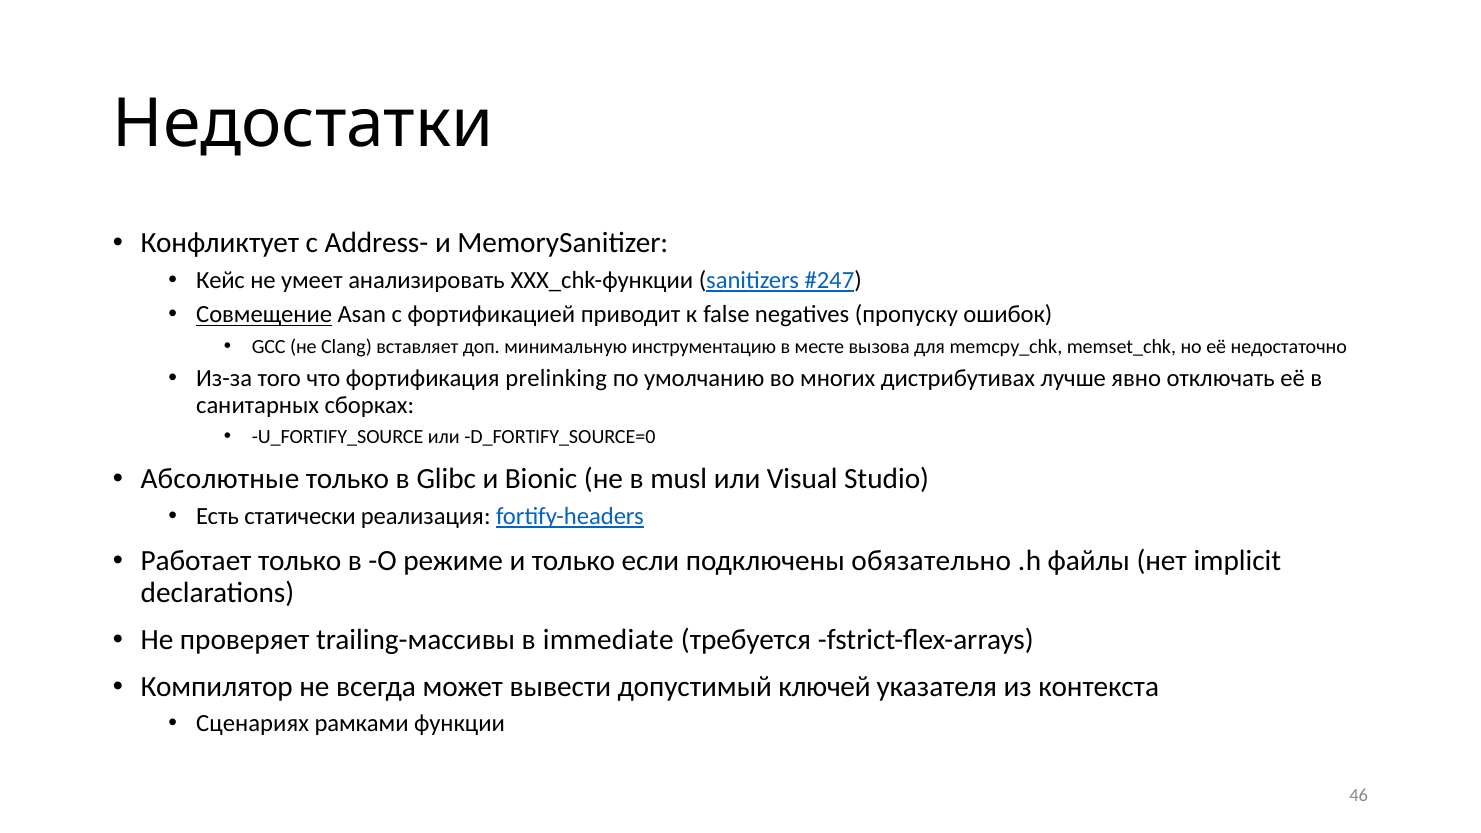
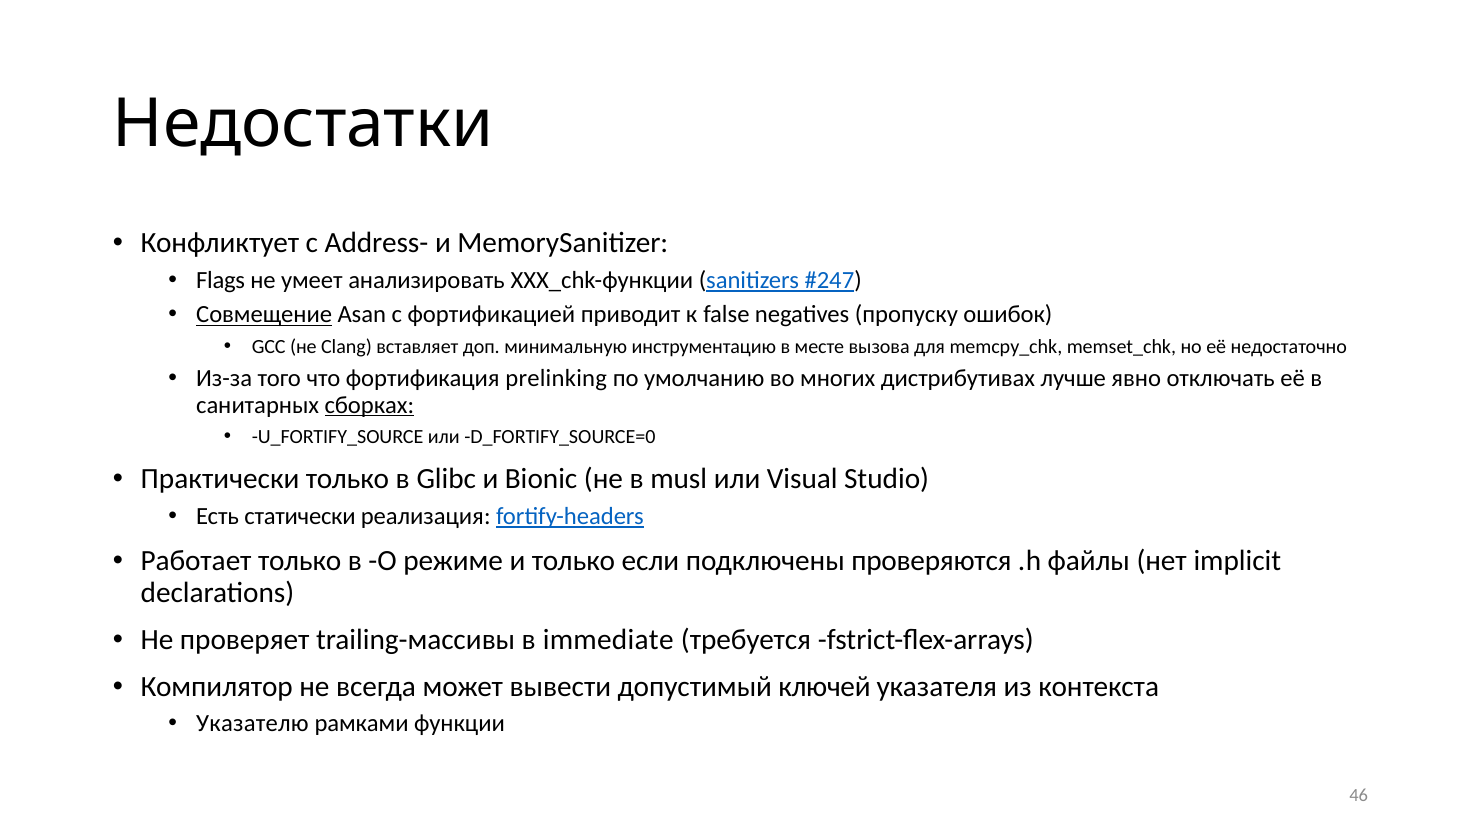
Кейс: Кейс -> Flags (221, 280)
сборках underline: none -> present (369, 405)
Абсолютные: Абсолютные -> Практически (220, 479)
обязательно: обязательно -> проверяются (931, 561)
Сценариях: Сценариях -> Указателю (252, 724)
